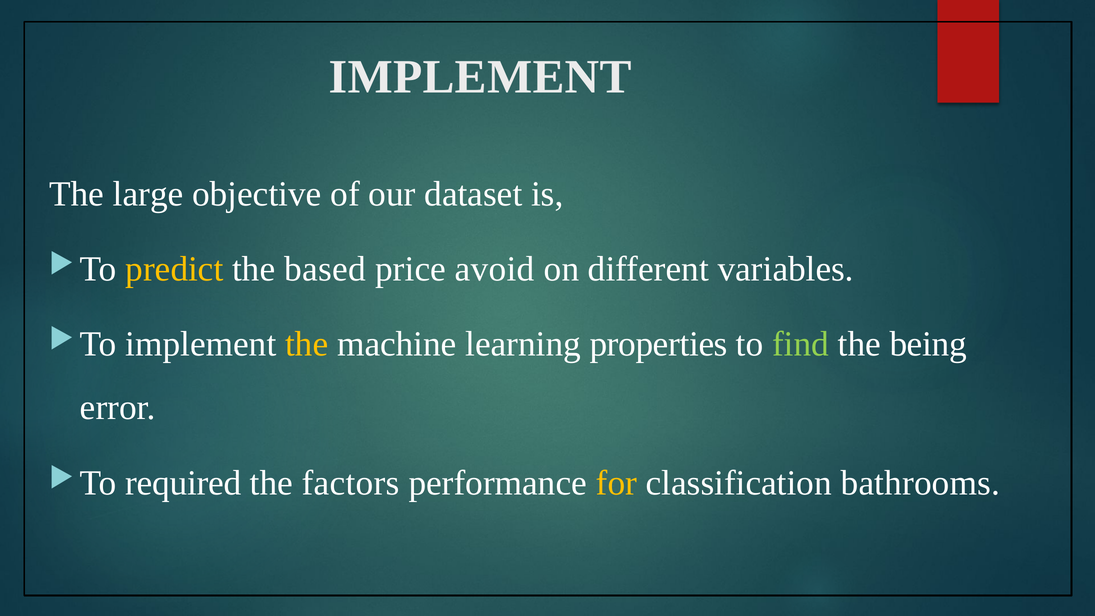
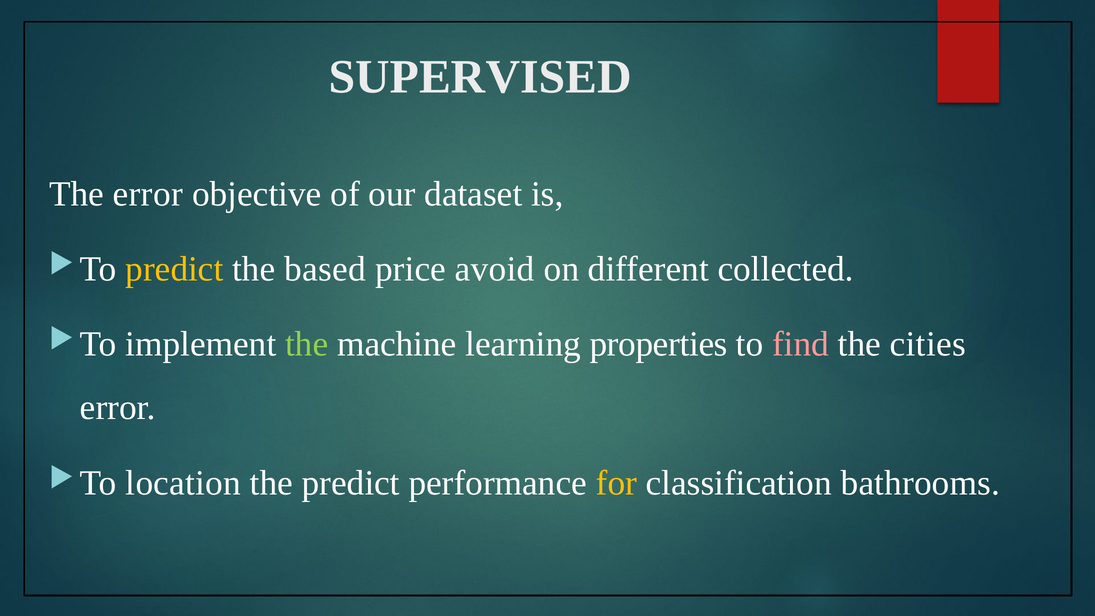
IMPLEMENT: IMPLEMENT -> SUPERVISED (480, 77)
The large: large -> error (148, 194)
variables: variables -> collected (786, 269)
the colour: yellow -> light green (307, 344)
find colour: light green -> pink (801, 344)
being: being -> cities (928, 344)
required: required -> location (183, 483)
the factors: factors -> predict (351, 483)
